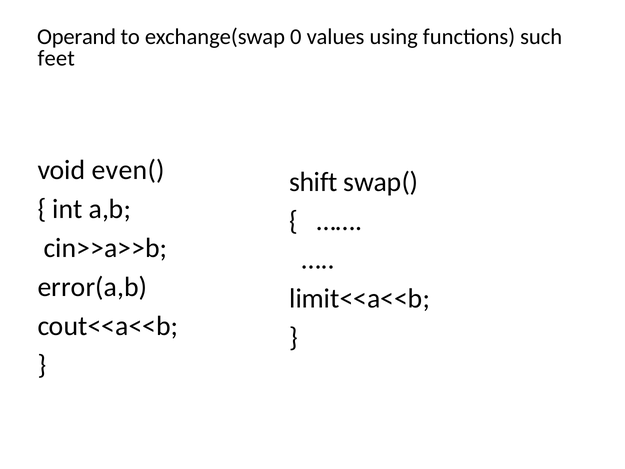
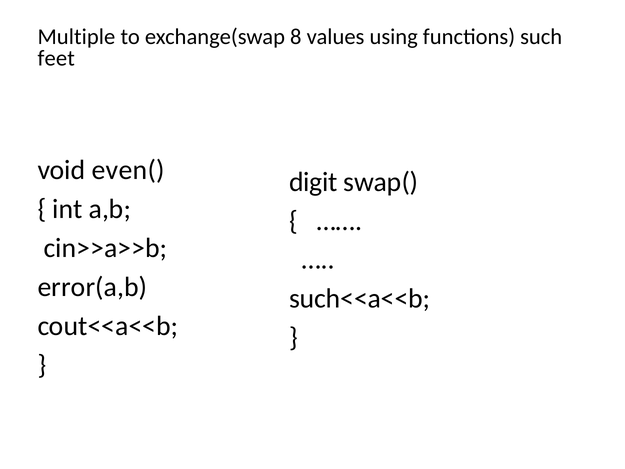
Operand: Operand -> Multiple (76, 37)
0: 0 -> 8 (296, 37)
shift: shift -> digit (313, 182)
limit<<a<<b: limit<<a<<b -> such<<a<<b (360, 299)
